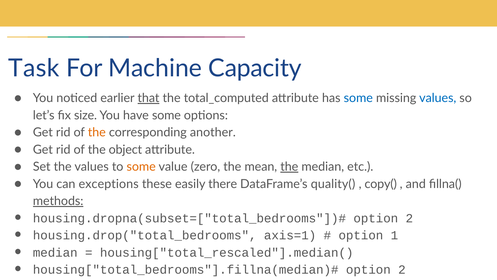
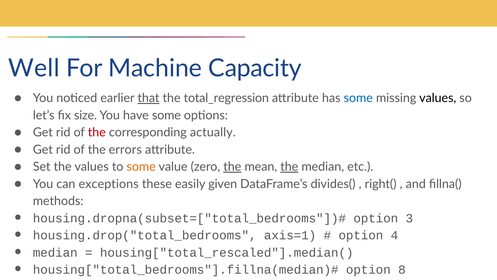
Task: Task -> Well (34, 68)
total_computed: total_computed -> total_regression (226, 98)
values colour: blue -> black (438, 98)
the colour: orange -> red (97, 132)
another: another -> actually (213, 132)
object: object -> errors (125, 149)
the underline: none -> present (232, 167)
there: there -> given (223, 184)
quality(: quality( -> divides( (333, 184)
copy(: copy( -> right( (381, 184)
methods underline: present -> none (58, 201)
2: 2 -> 3 (409, 218)
1: 1 -> 4 (394, 235)
2: 2 -> 8 (402, 269)
